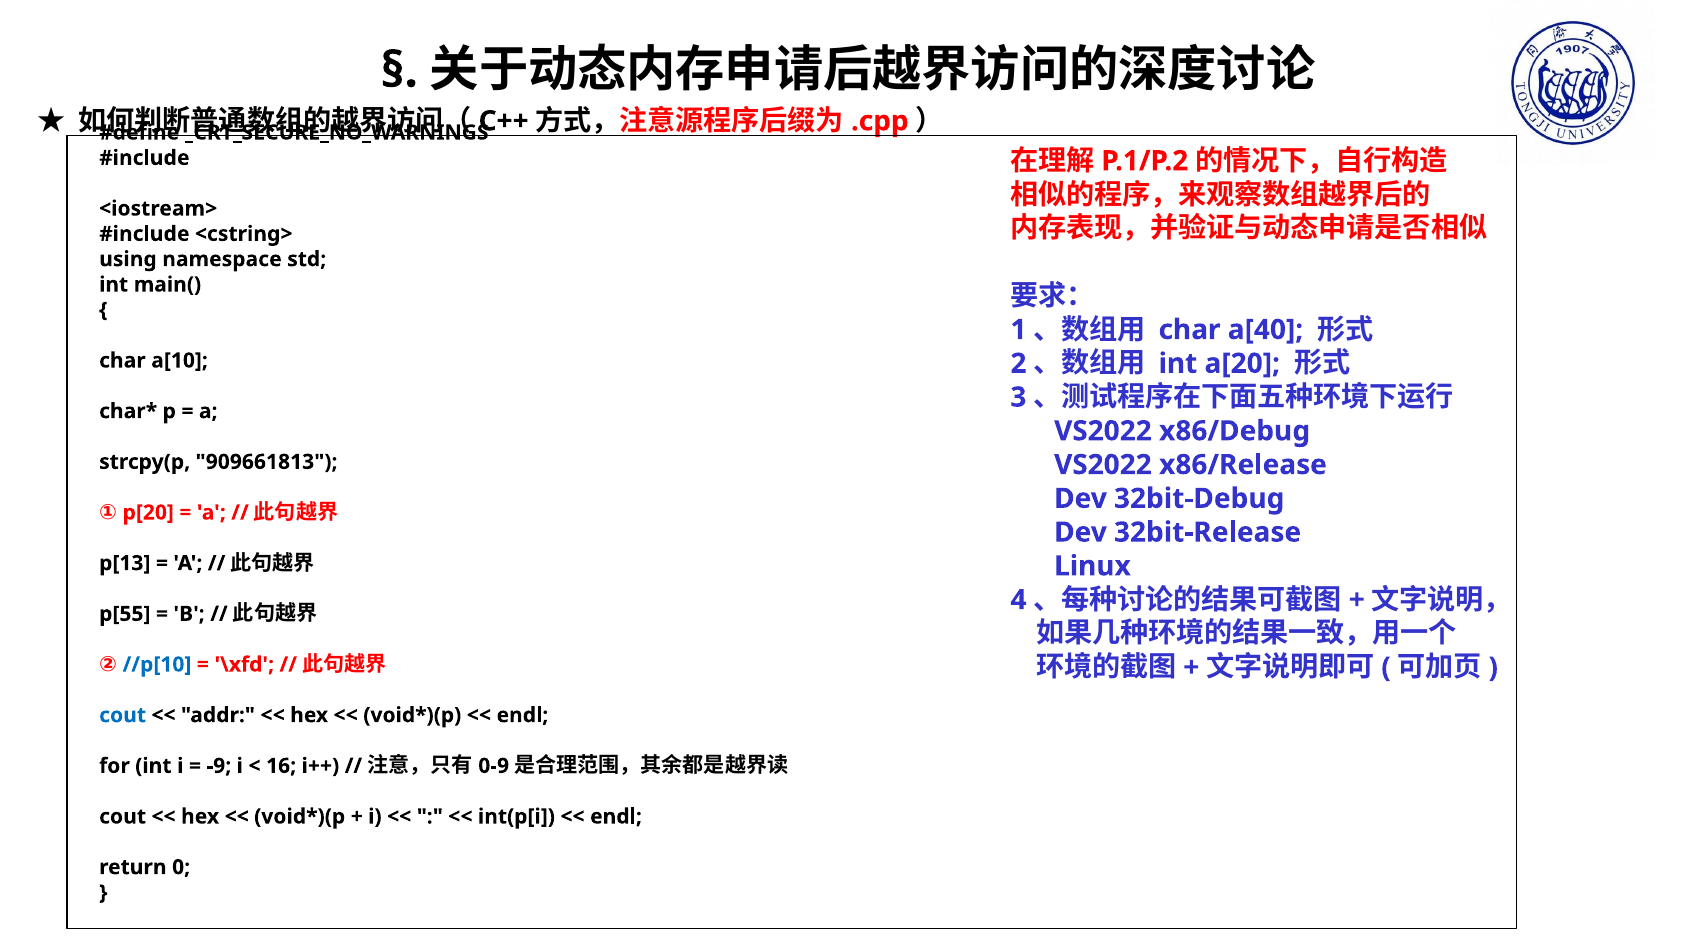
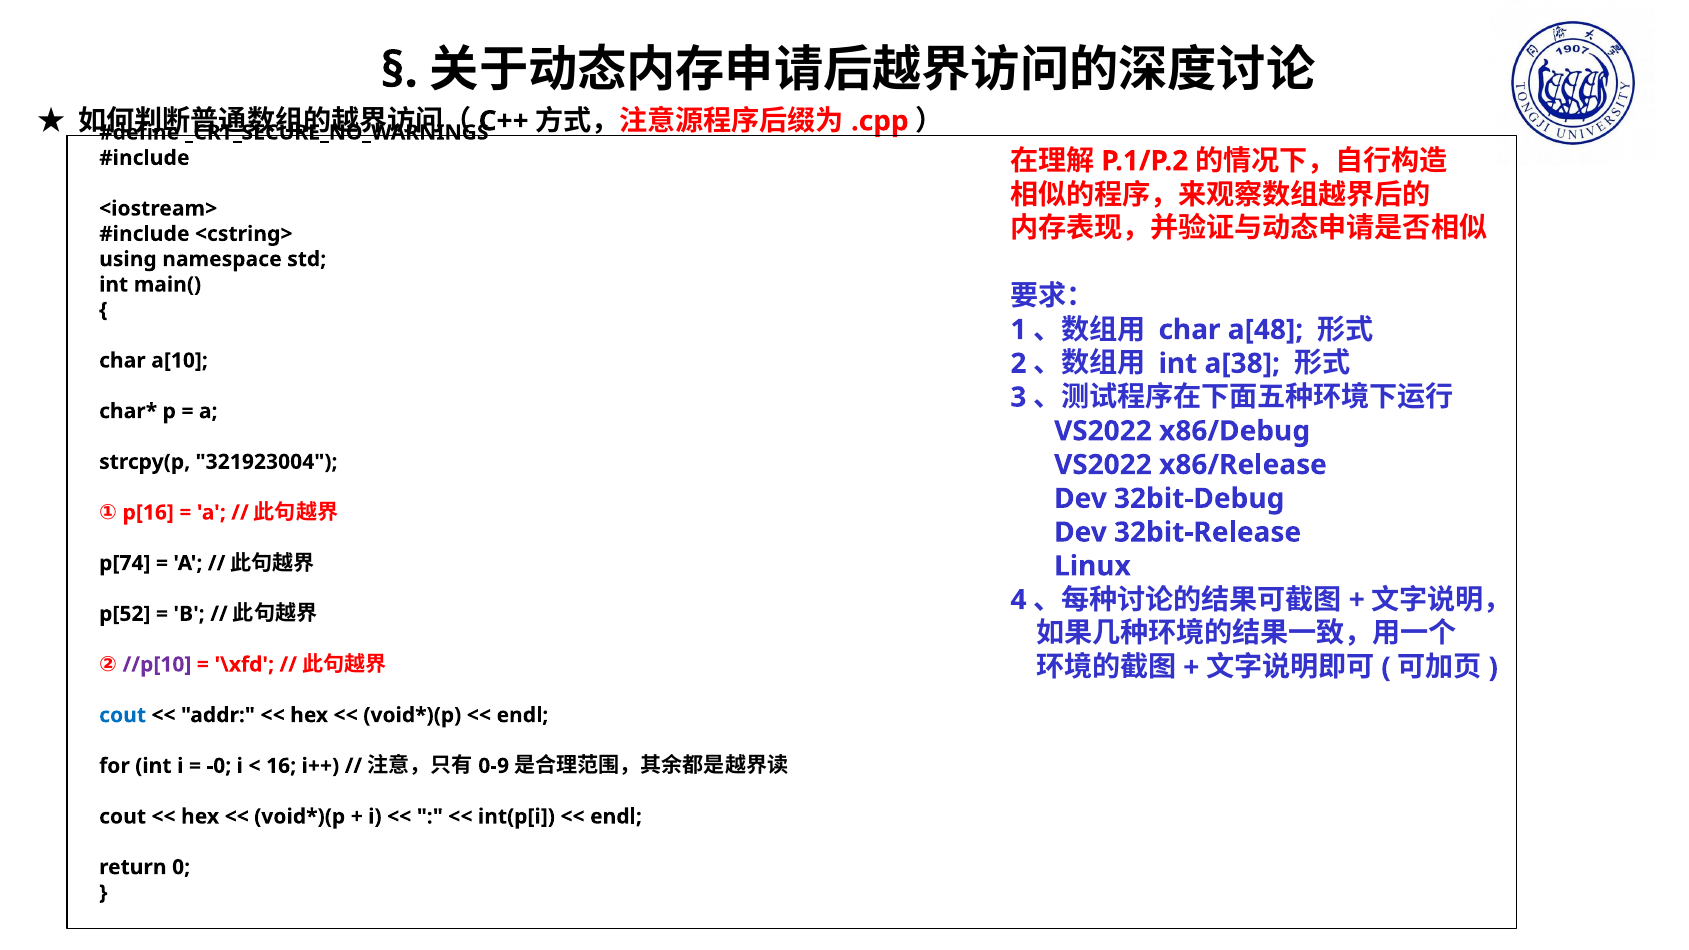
a[40: a[40 -> a[48 (1265, 330)
a[20: a[20 -> a[38 (1242, 364)
909661813: 909661813 -> 321923004 (267, 462)
p[20: p[20 -> p[16 (148, 513)
p[13: p[13 -> p[74 (125, 563)
p[55: p[55 -> p[52 (125, 614)
//p[10 colour: blue -> purple (157, 665)
-9: -9 -> -0 (219, 766)
